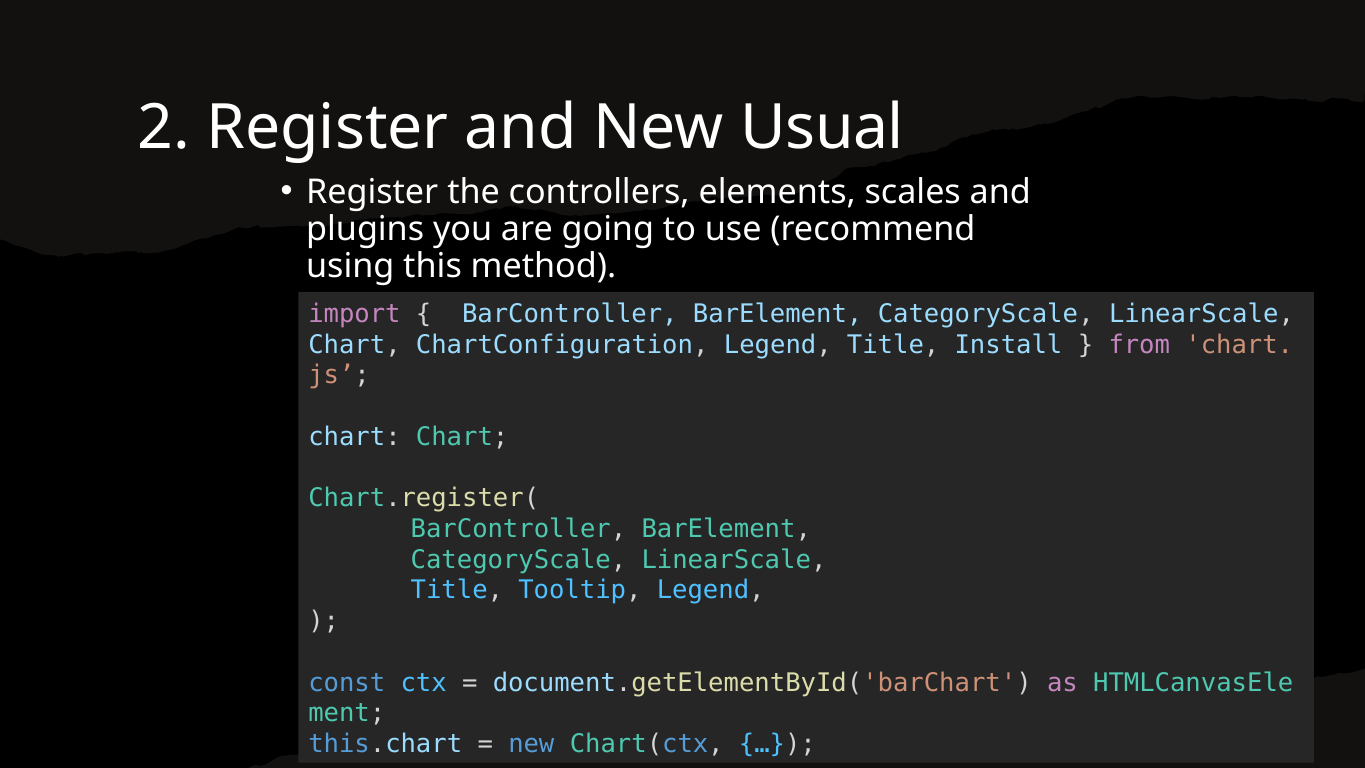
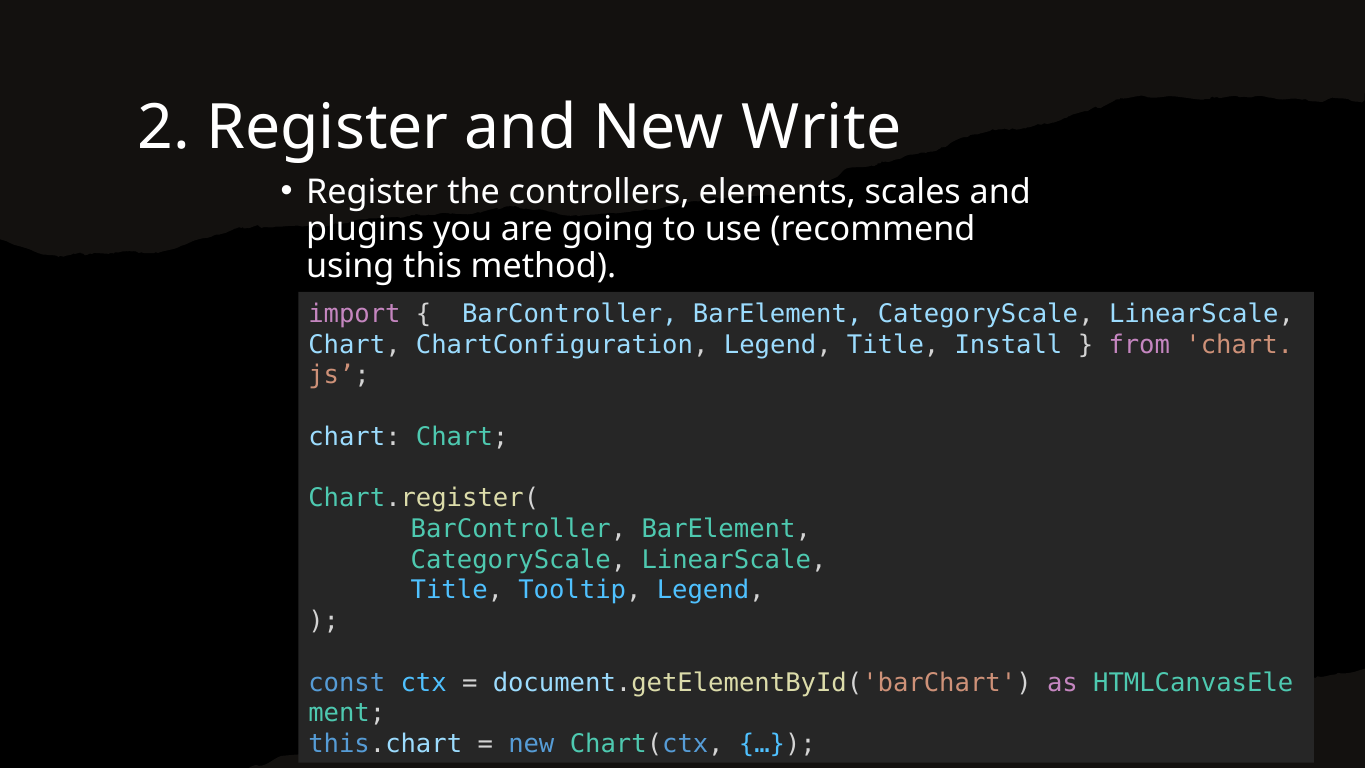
Usual: Usual -> Write (821, 128)
